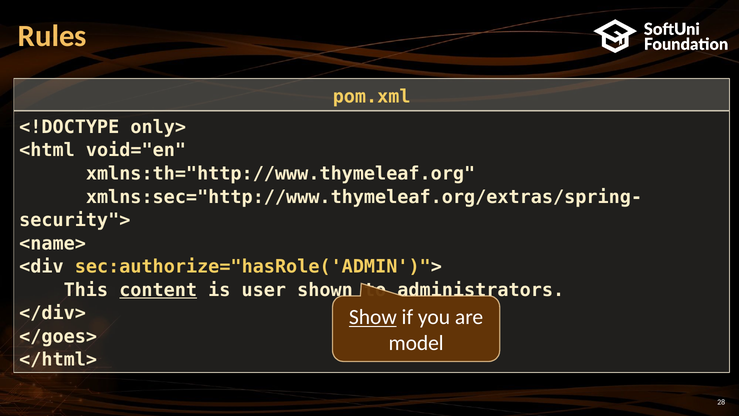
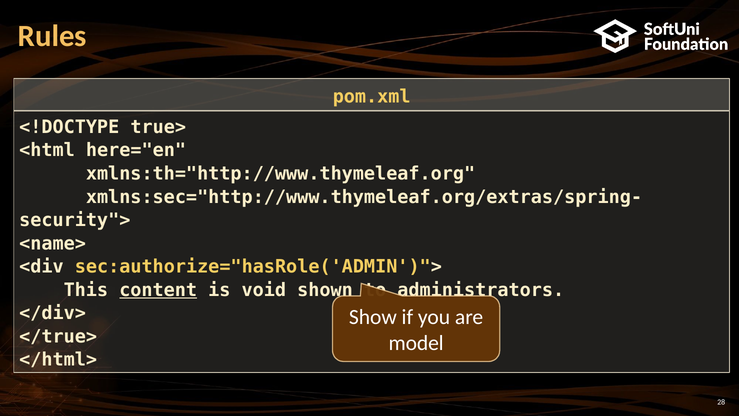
only>: only> -> true> (158, 127)
void="en: void="en -> here="en (136, 150)
user: user -> void (264, 290)
Show underline: present -> none (373, 317)
</goes>: </goes> -> </true> (58, 336)
